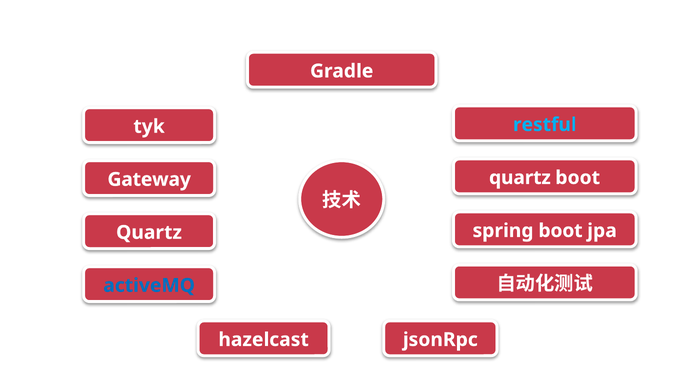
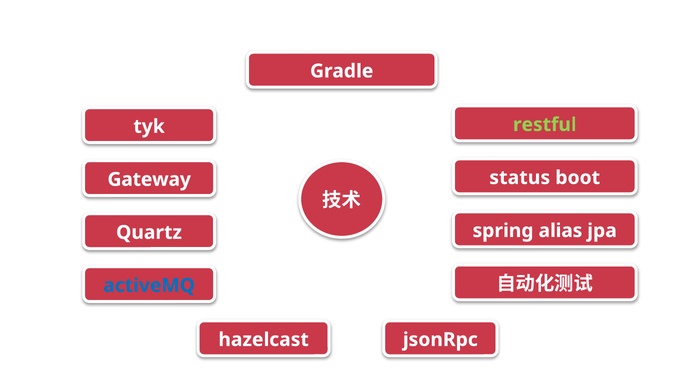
restful colour: light blue -> light green (545, 124)
quartz: quartz -> status (520, 177)
spring boot: boot -> alias (560, 230)
